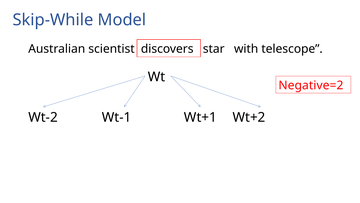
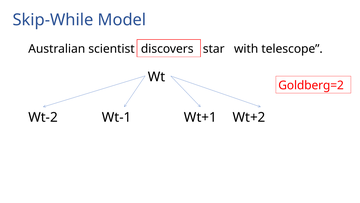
Negative=2: Negative=2 -> Goldberg=2 (311, 85)
